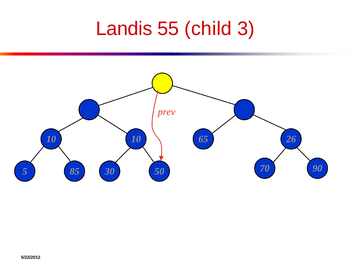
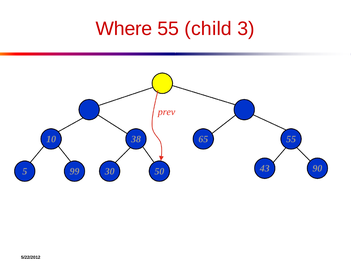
Landis: Landis -> Where (124, 29)
10 10: 10 -> 38 (136, 139)
65 26: 26 -> 55 (291, 139)
85: 85 -> 99 (75, 171)
50 70: 70 -> 43 (265, 169)
